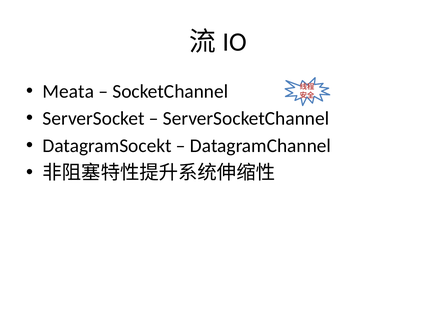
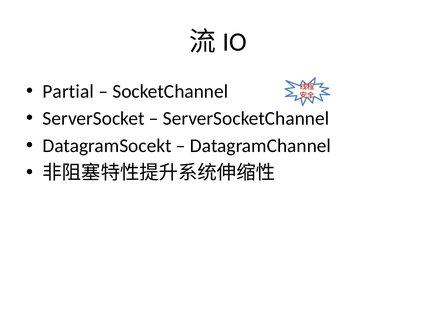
Meata: Meata -> Partial (68, 91)
